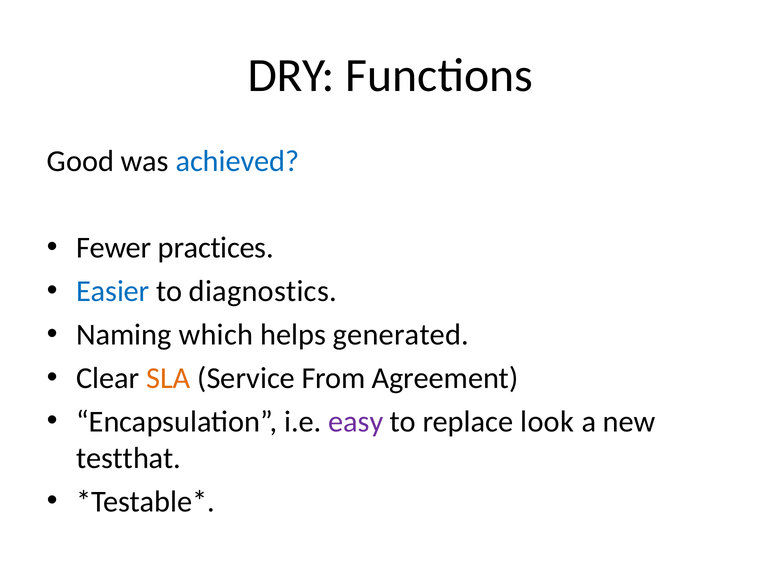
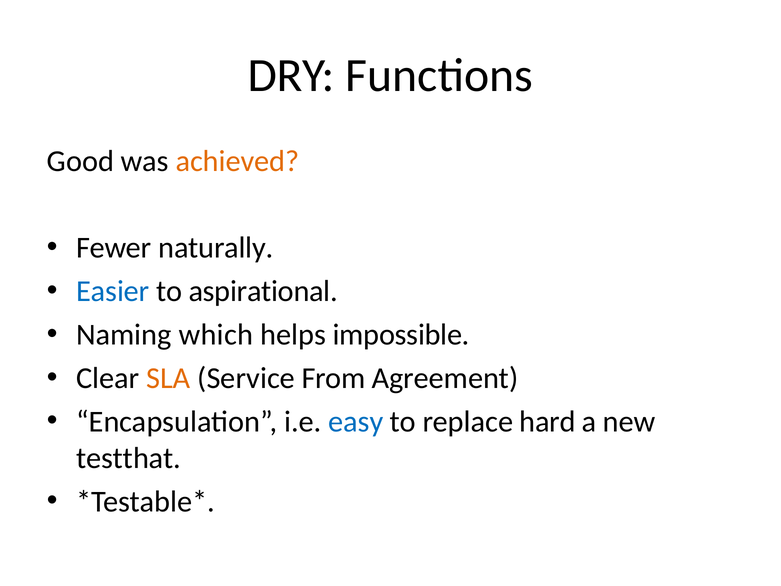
achieved colour: blue -> orange (237, 161)
practices: practices -> naturally (216, 248)
diagnostics: diagnostics -> aspirational (263, 291)
generated: generated -> impossible (401, 335)
easy colour: purple -> blue (356, 421)
look: look -> hard (548, 421)
